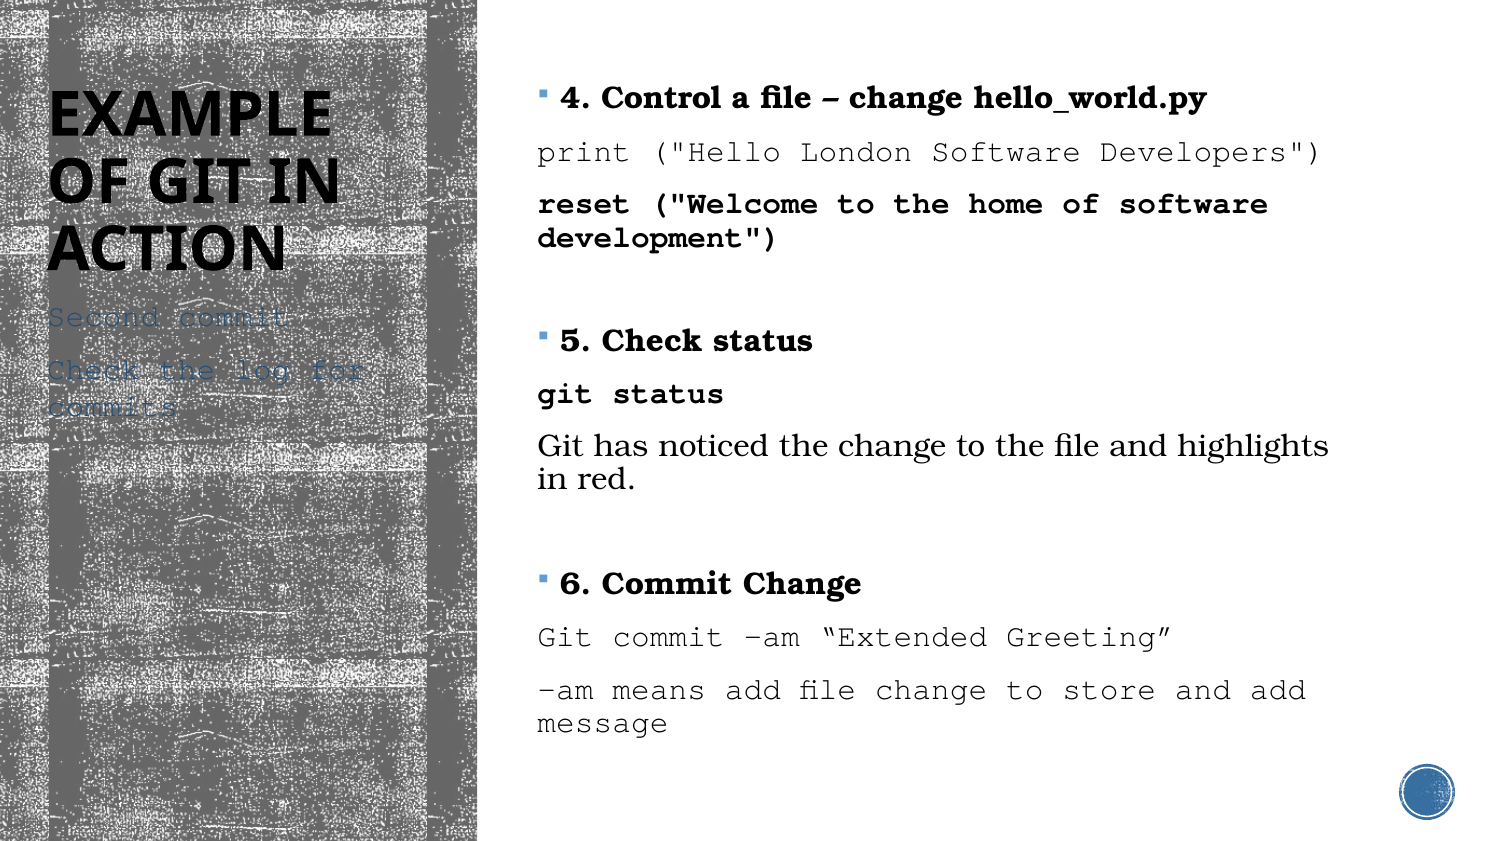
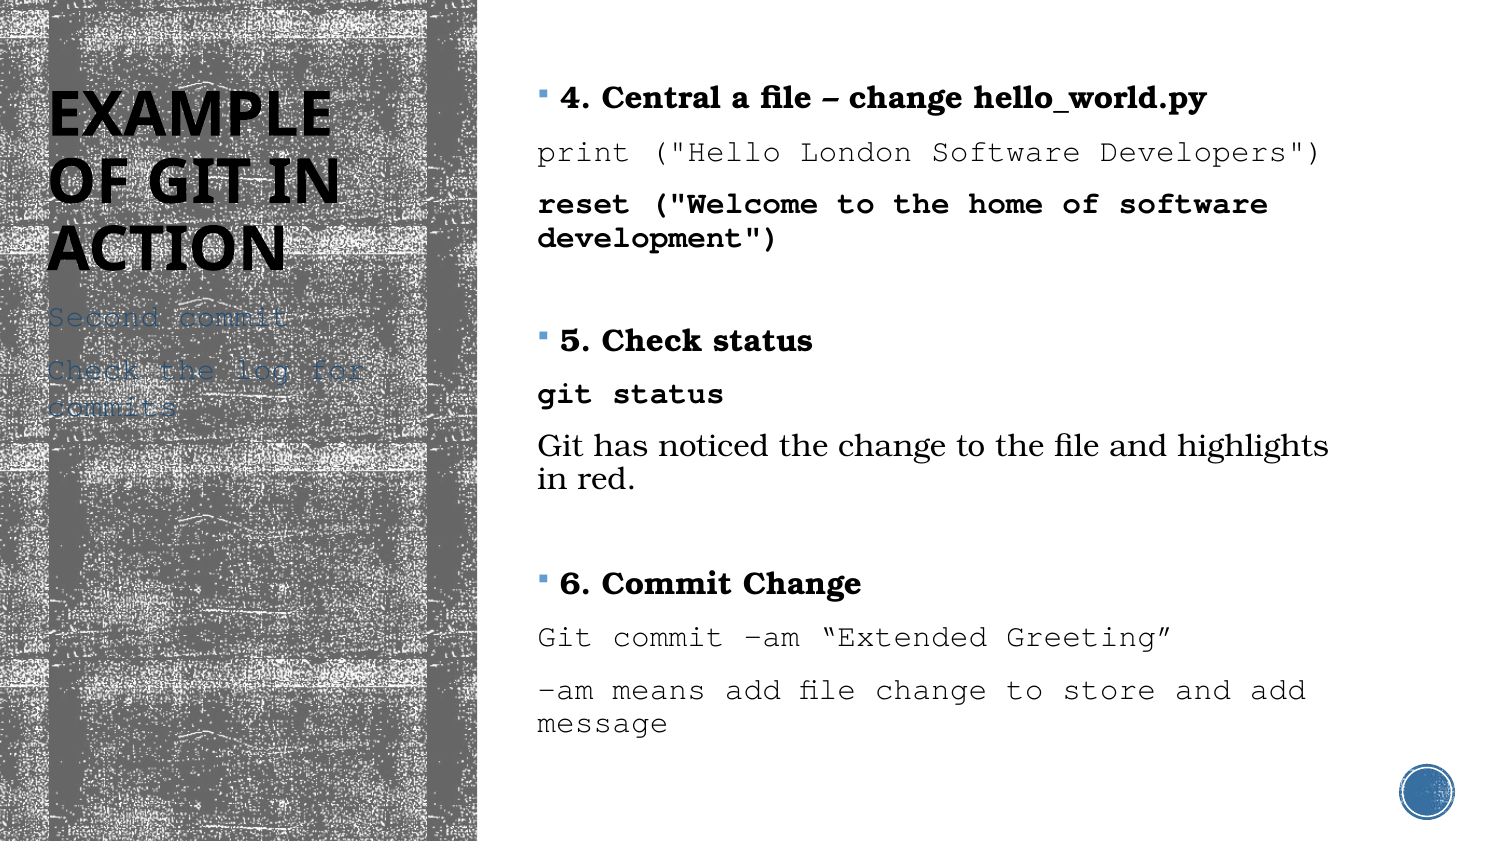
Control: Control -> Central (661, 99)
